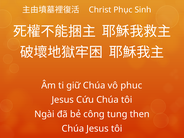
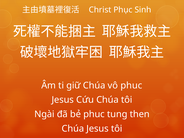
bẻ công: công -> phục (94, 114)
